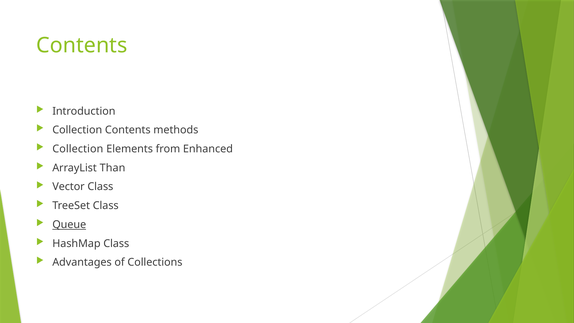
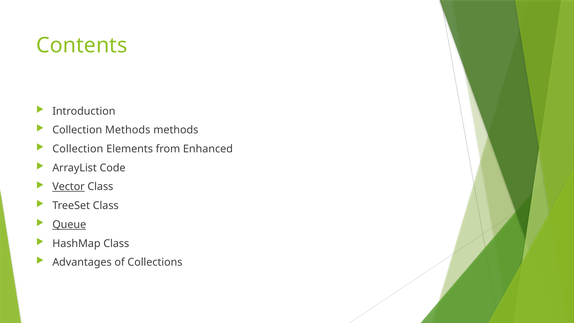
Collection Contents: Contents -> Methods (128, 130)
Than: Than -> Code (113, 168)
Vector underline: none -> present (69, 187)
